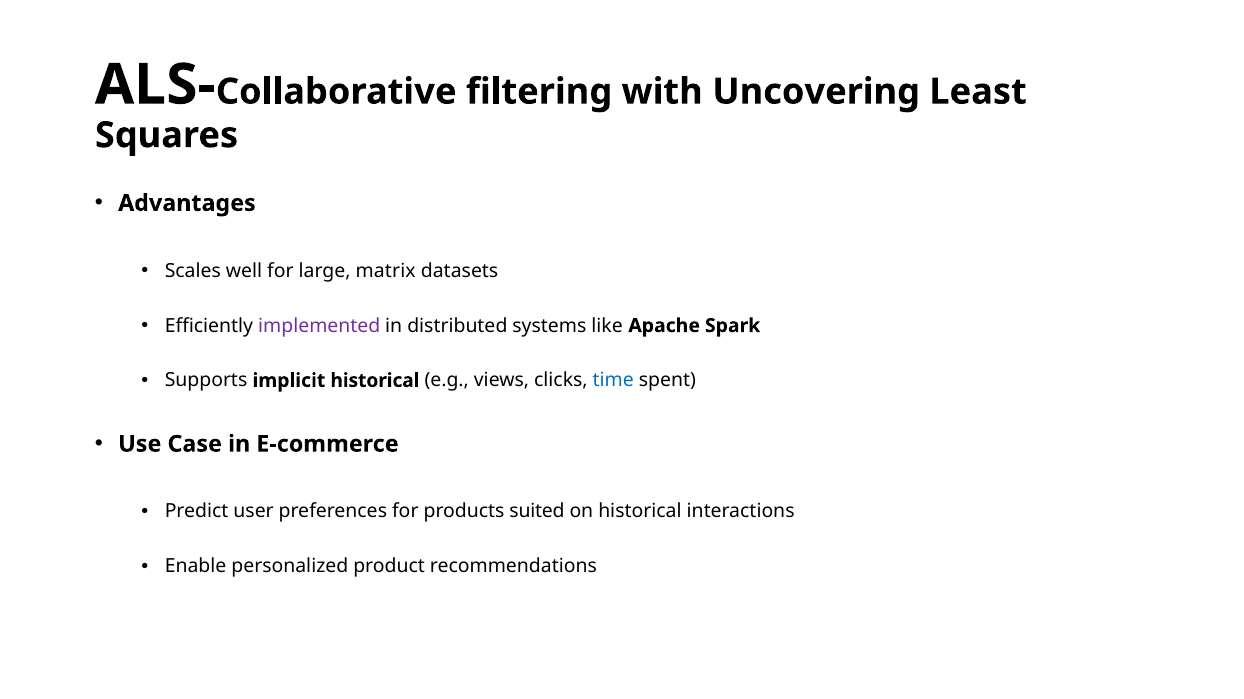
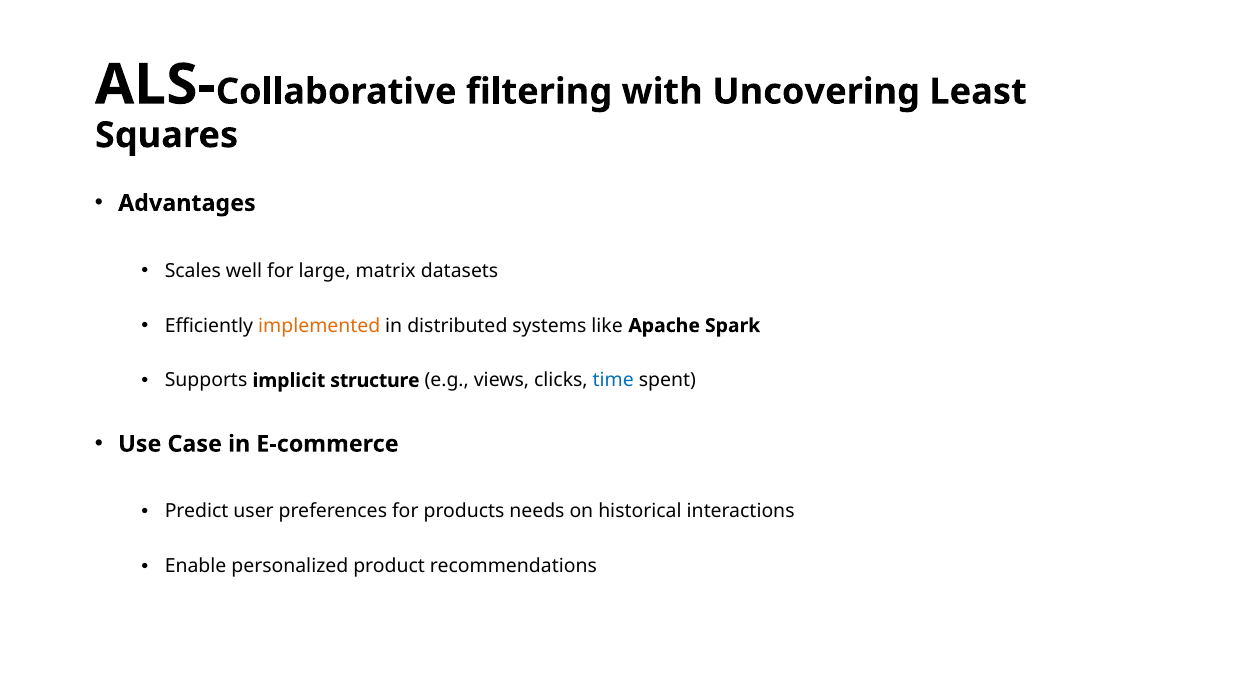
implemented colour: purple -> orange (319, 326)
implicit historical: historical -> structure (375, 381)
suited: suited -> needs (537, 512)
